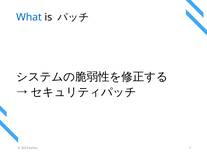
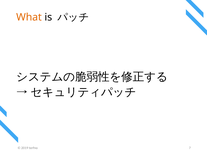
What colour: blue -> orange (29, 17)
